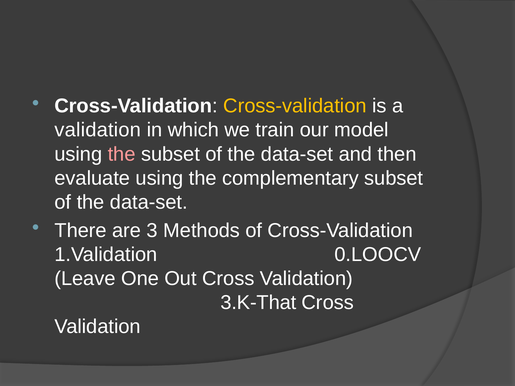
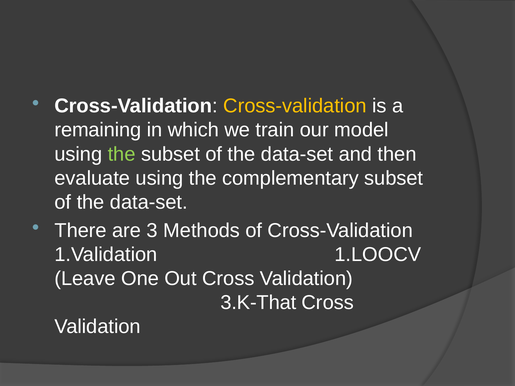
validation: validation -> remaining (98, 130)
the colour: pink -> light green (122, 154)
0.LOOCV: 0.LOOCV -> 1.LOOCV (378, 255)
